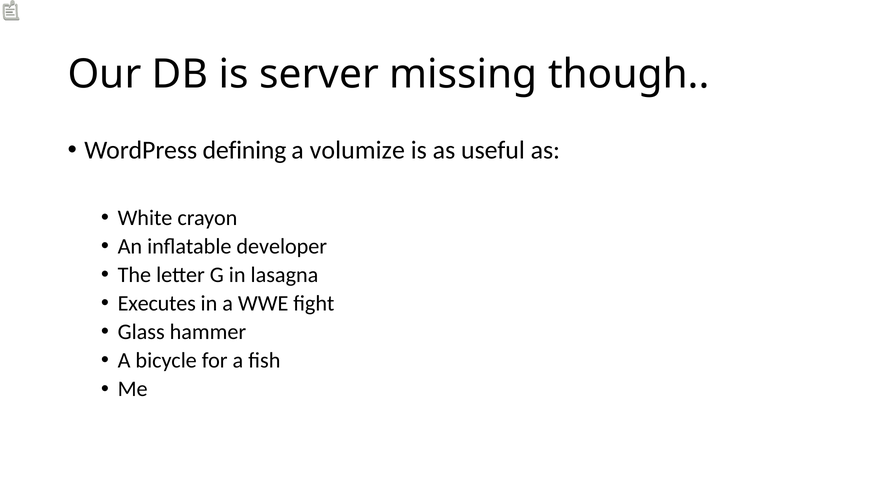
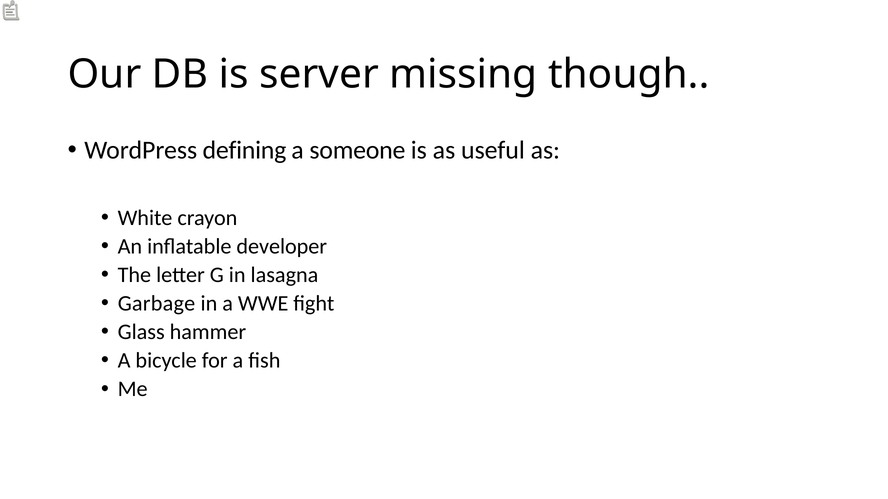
volumize: volumize -> someone (357, 150)
Executes: Executes -> Garbage (157, 304)
